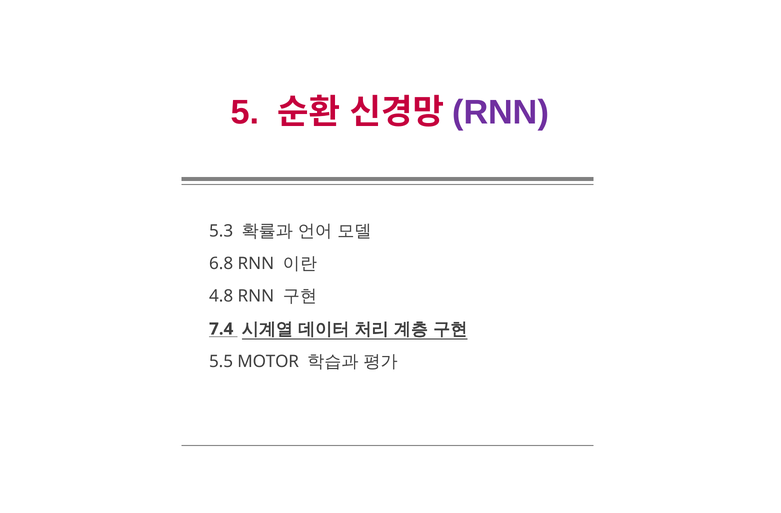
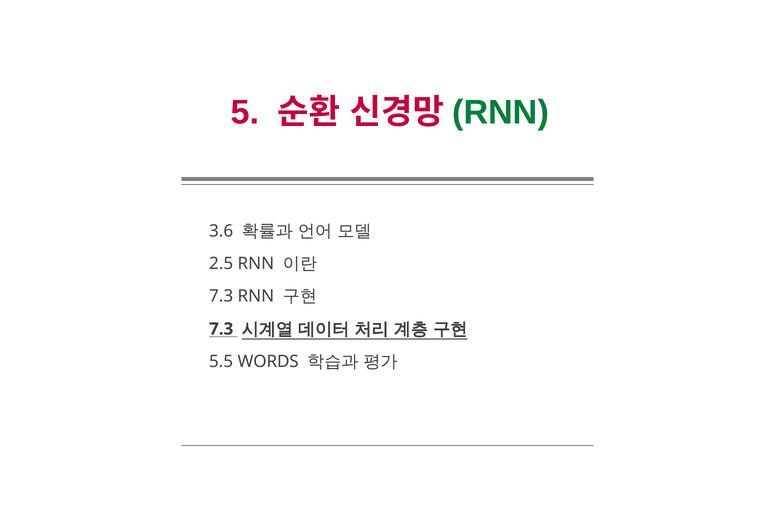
RNN colour: purple -> green (501, 112)
5.3: 5.3 -> 3.6 (221, 231)
6.8: 6.8 -> 2.5 (221, 264)
4.8: 4.8 -> 7.3 (221, 296)
7.4: 7.4 -> 7.3 (221, 329)
MOTOR: MOTOR -> WORDS (268, 362)
